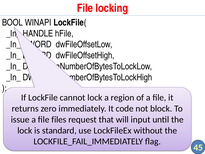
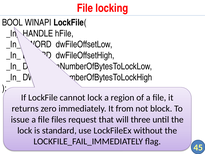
code: code -> from (125, 108)
input: input -> three (141, 119)
